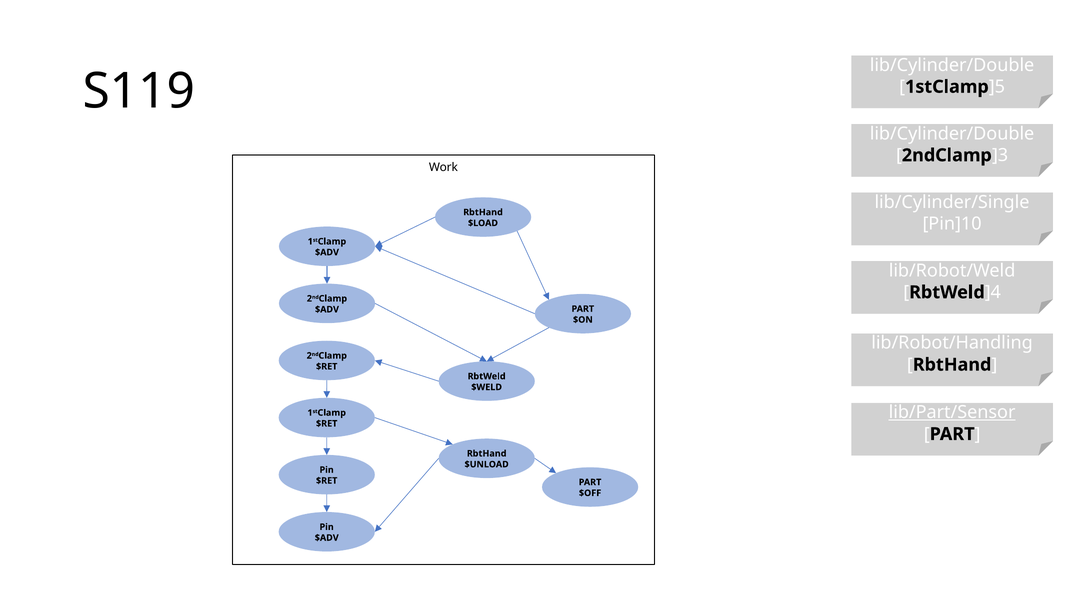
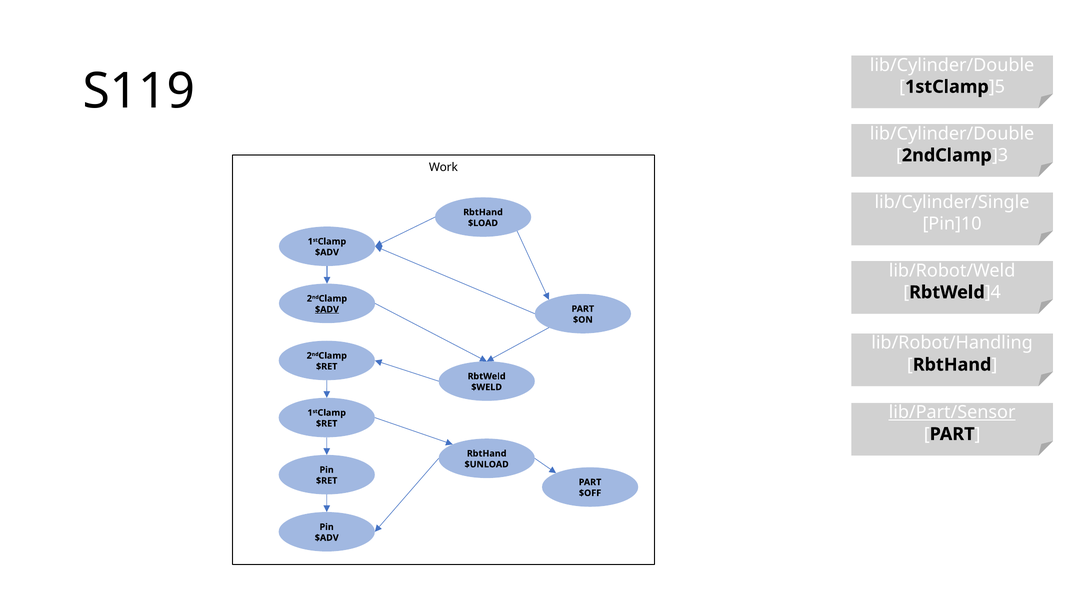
$ADV underline: none -> present (327, 309)
